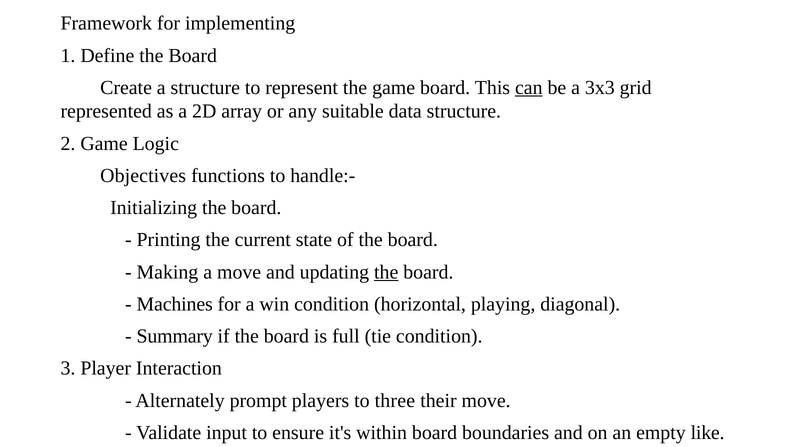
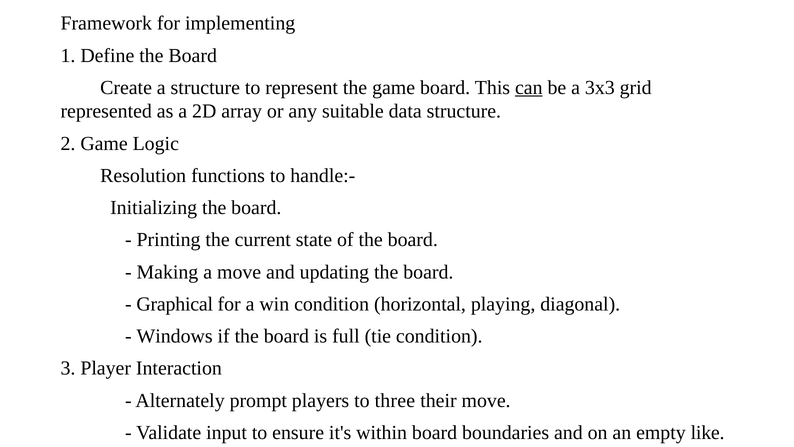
Objectives: Objectives -> Resolution (143, 176)
the underline: present -> none (386, 272)
Machines: Machines -> Graphical (175, 304)
Summary: Summary -> Windows (175, 336)
